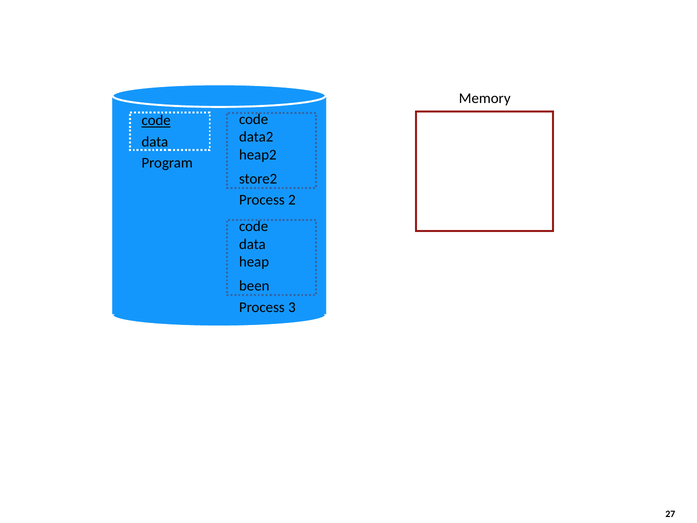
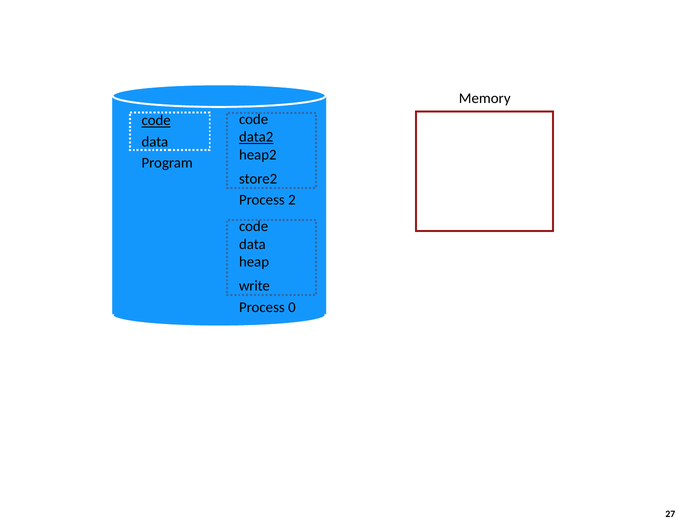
data2 underline: none -> present (256, 137)
been: been -> write (254, 286)
3: 3 -> 0 (292, 307)
